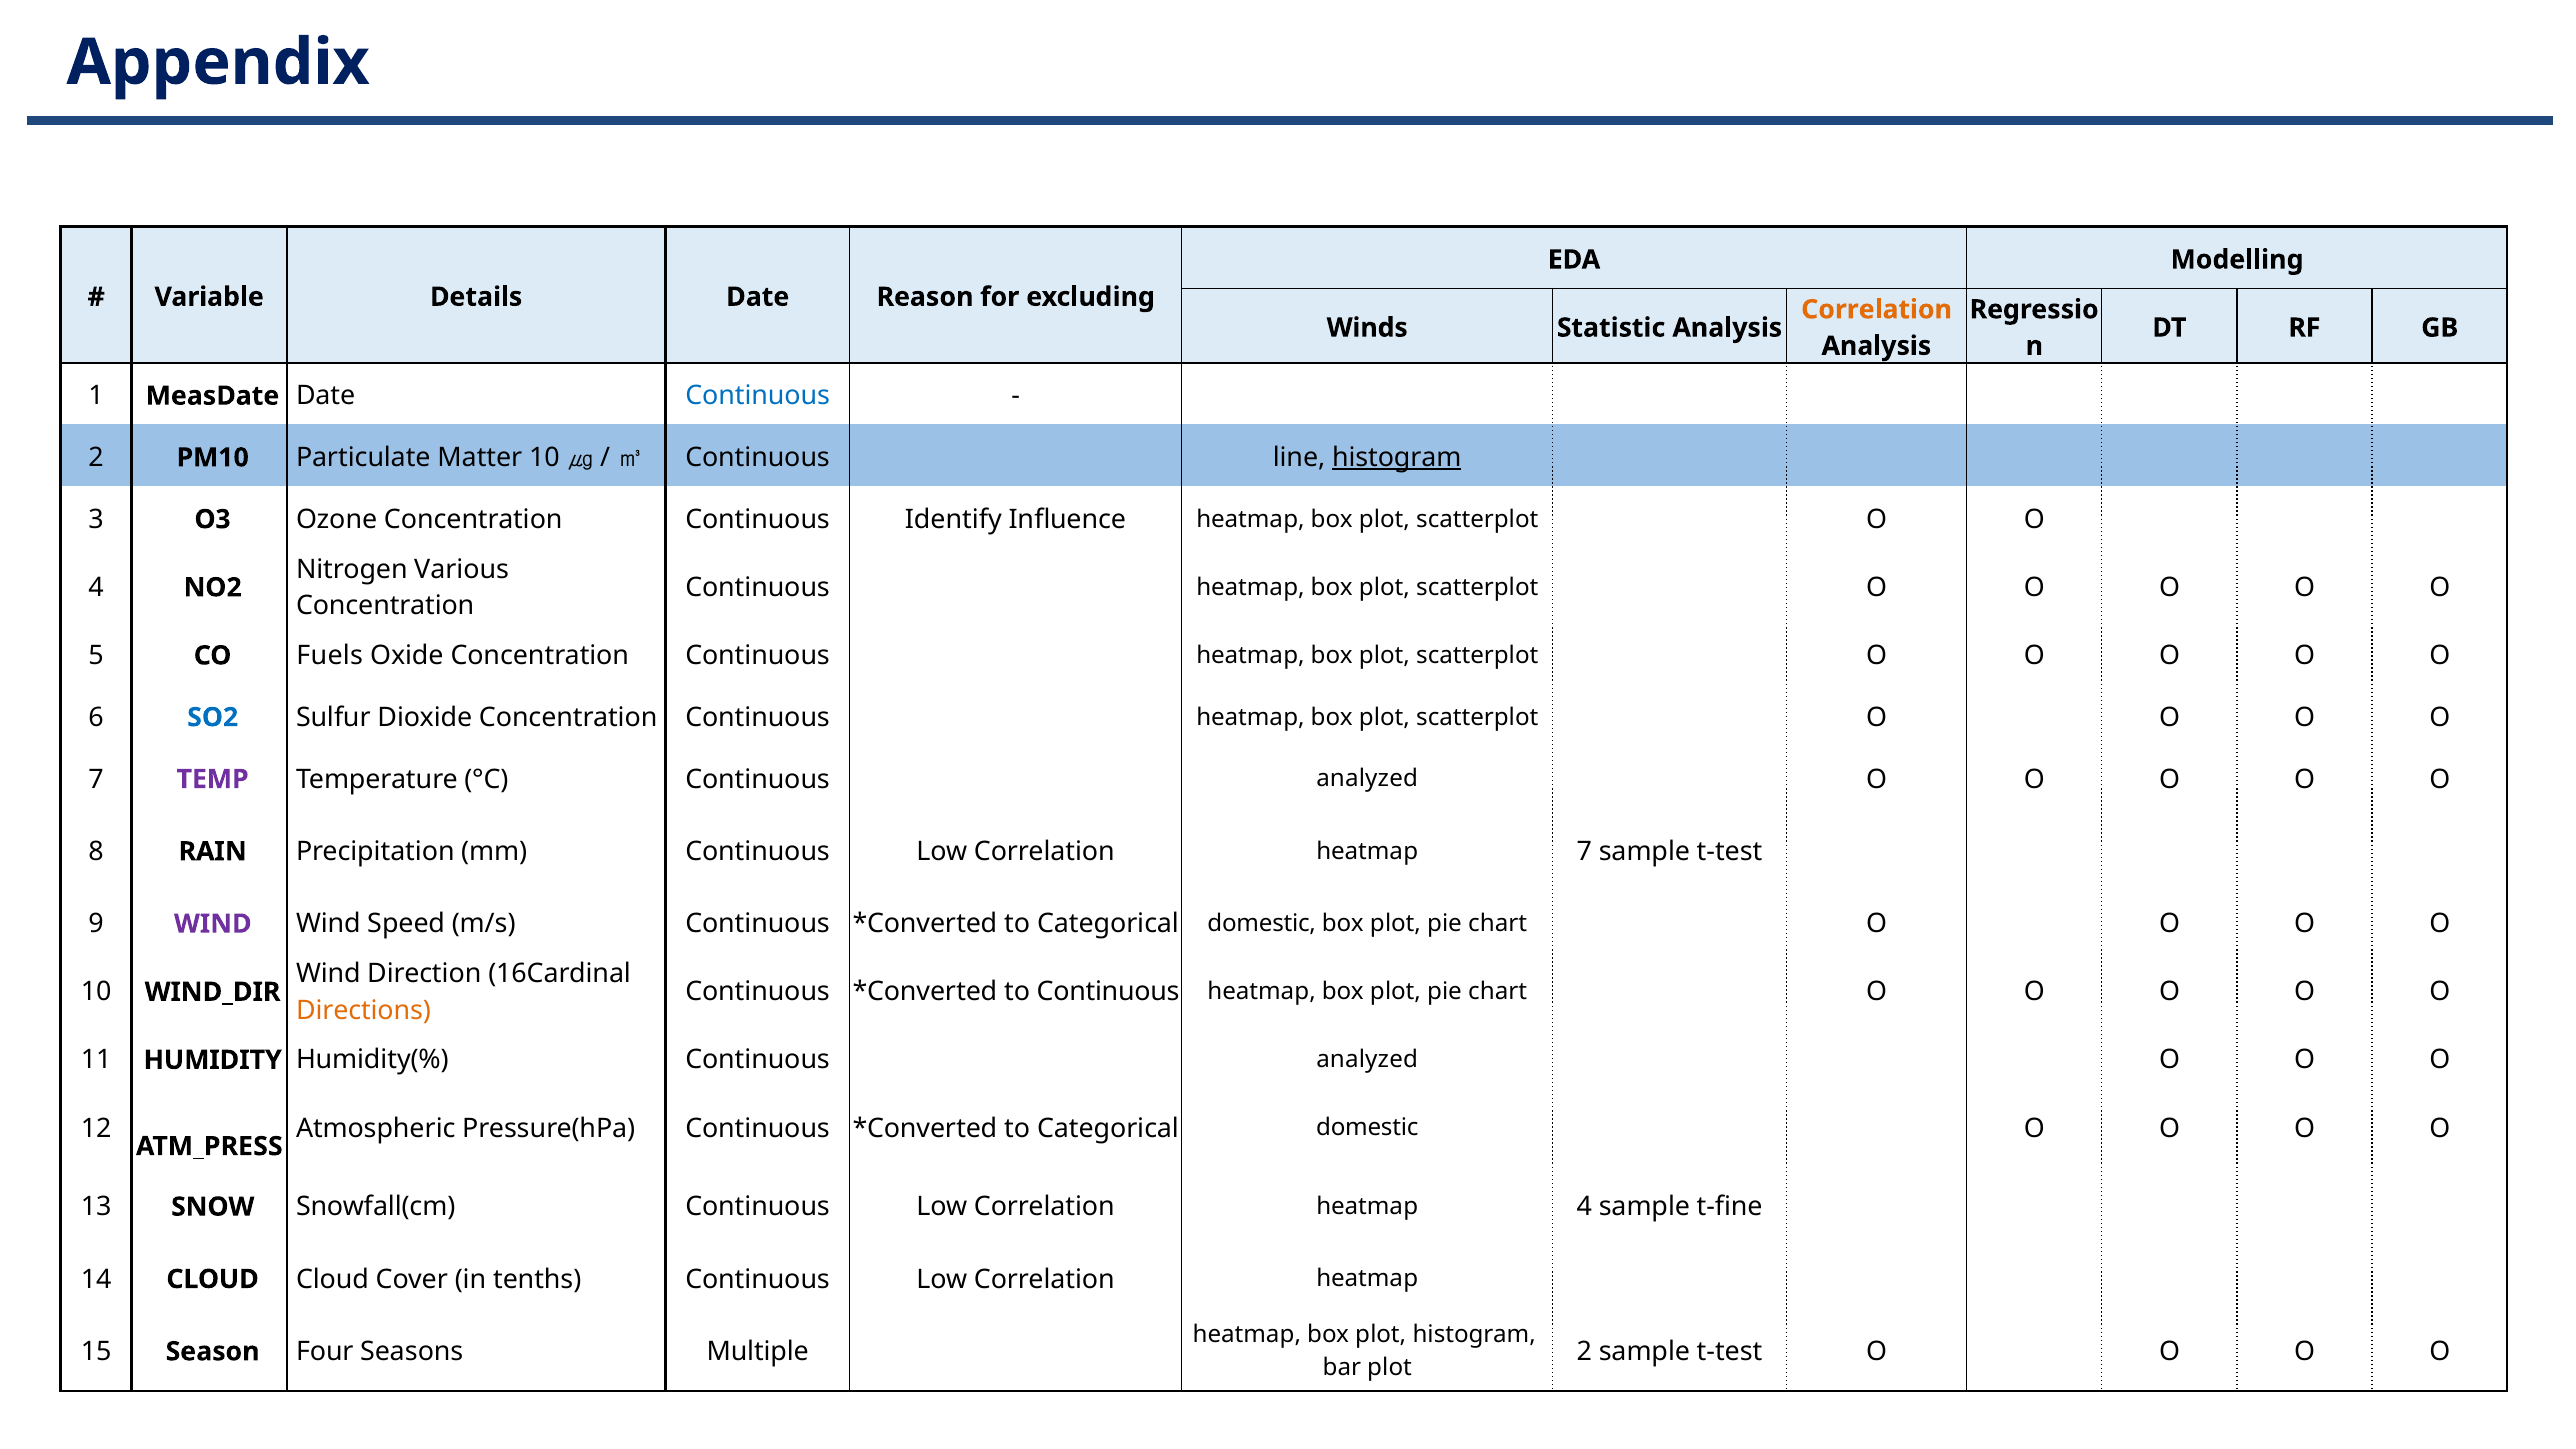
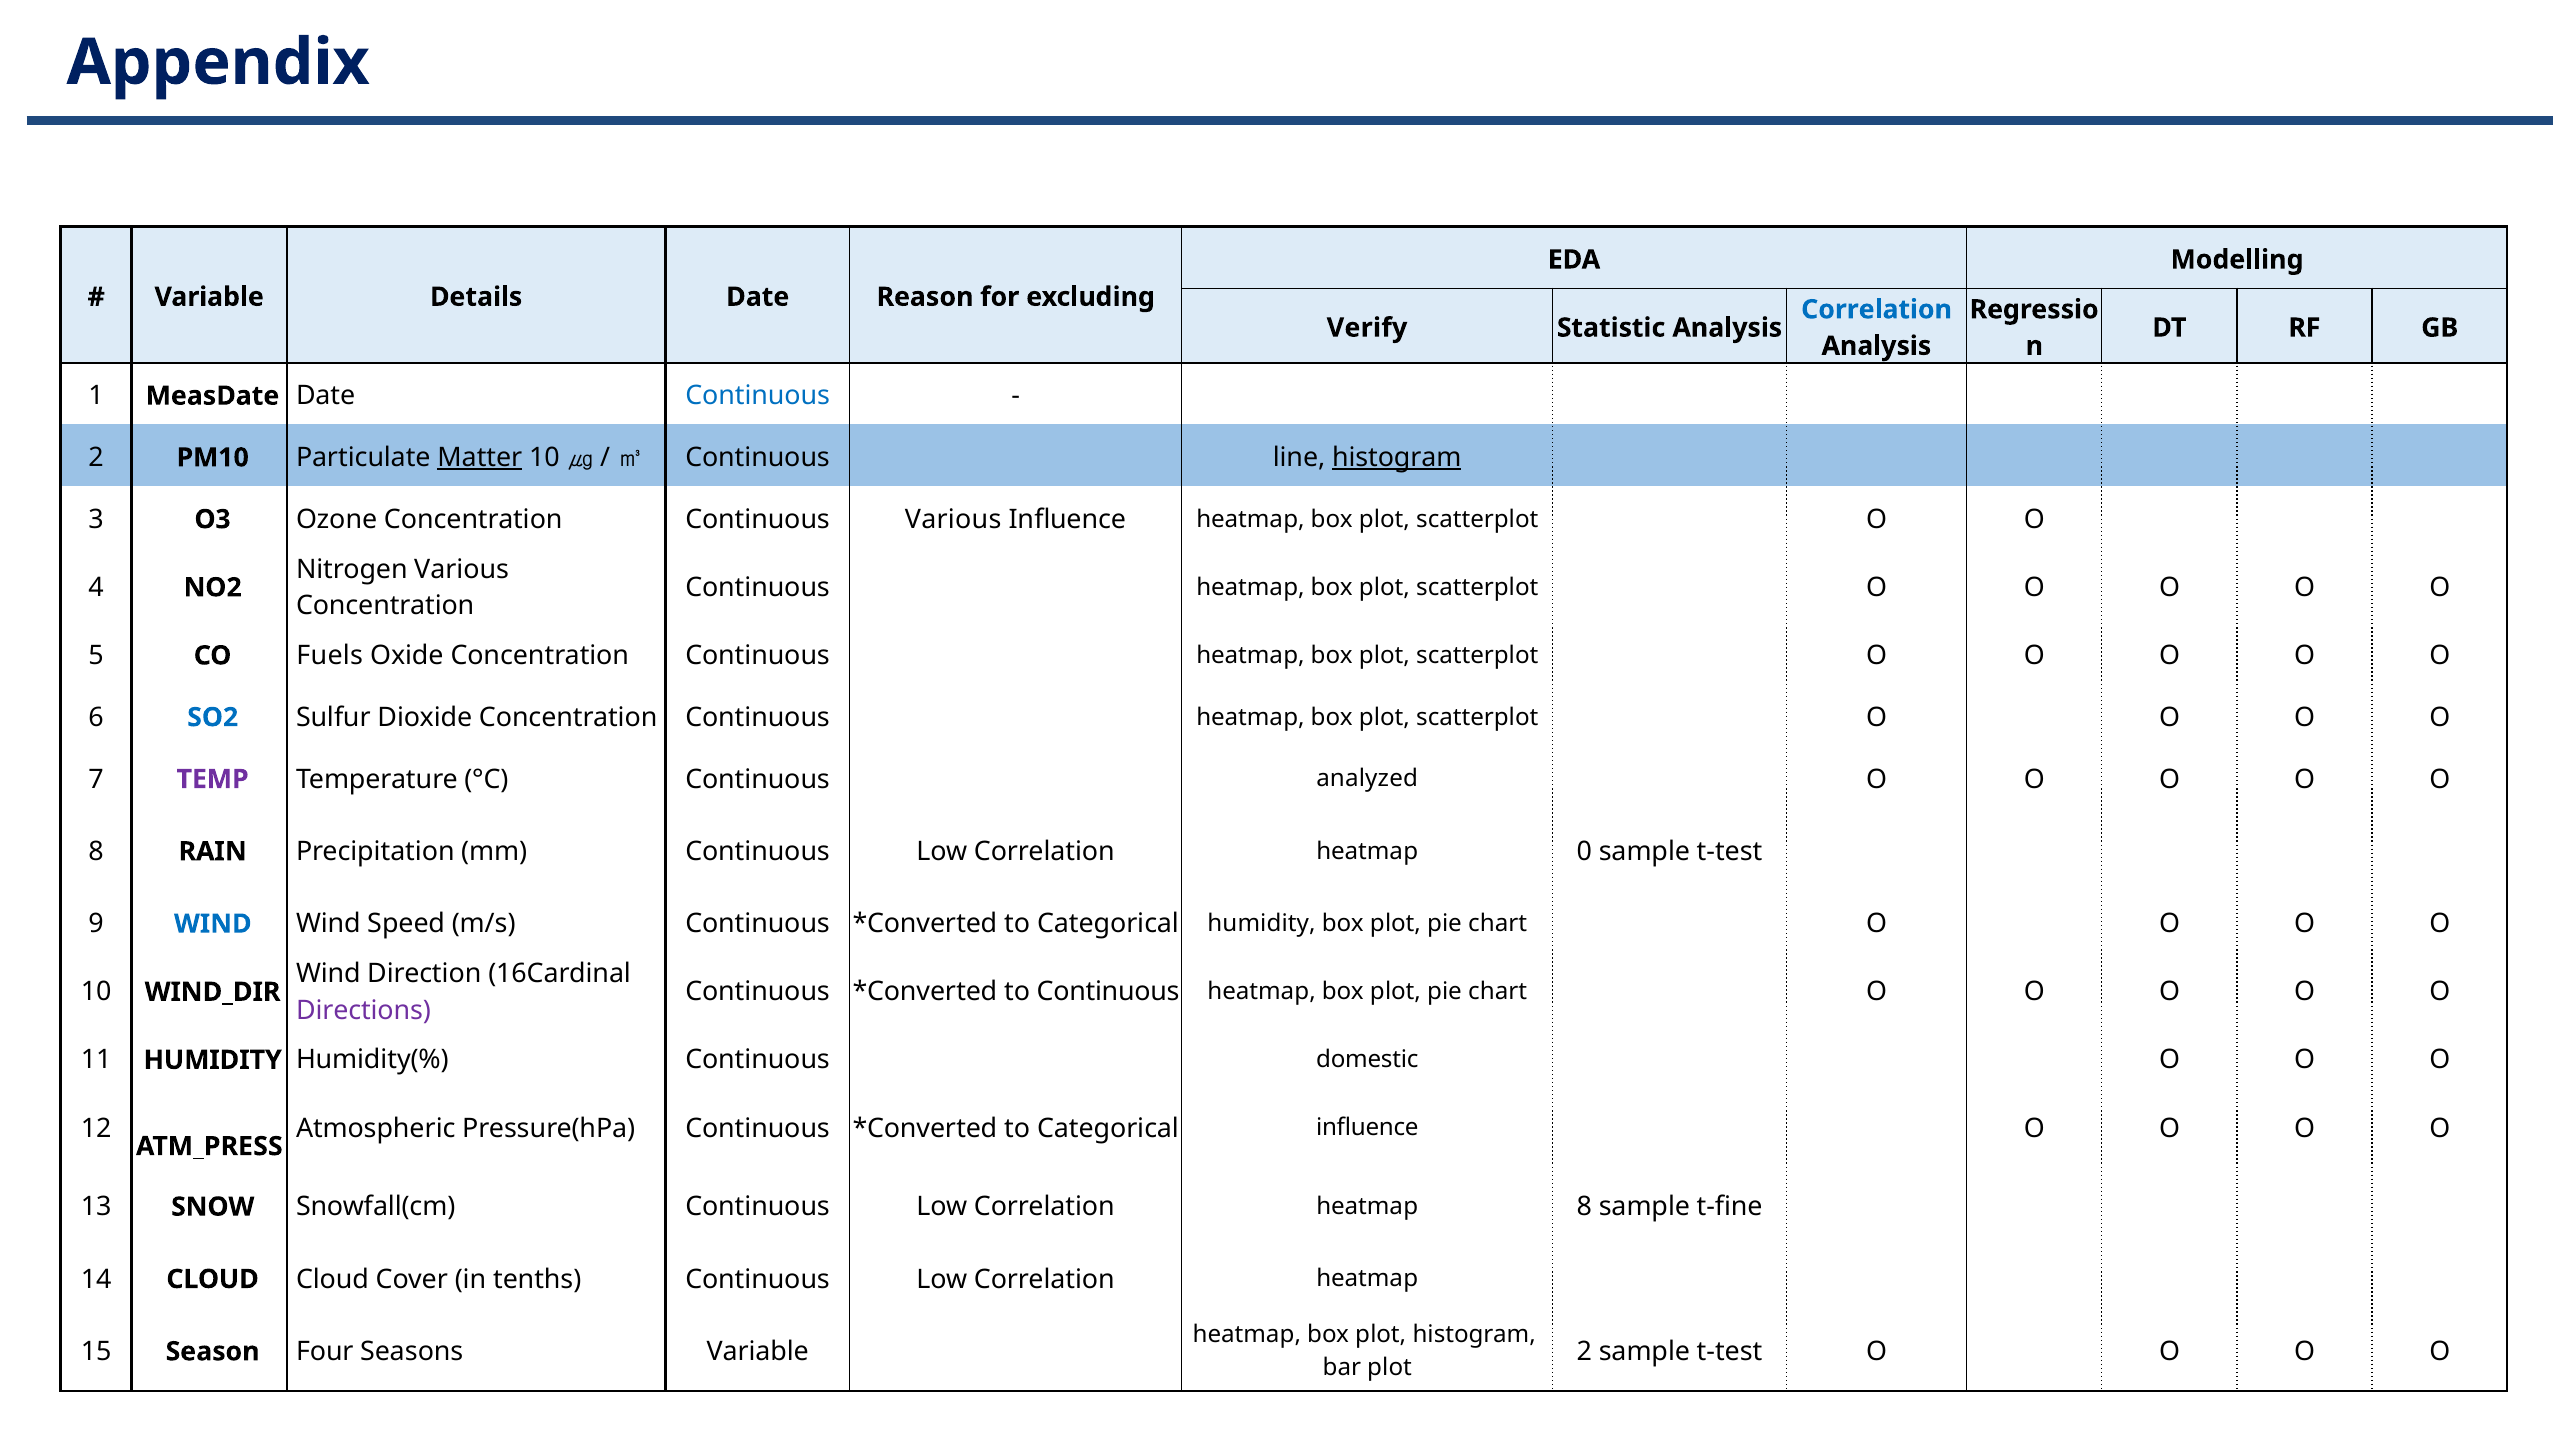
Correlation colour: orange -> blue (1877, 310)
Winds: Winds -> Verify (1367, 328)
Matter underline: none -> present (480, 457)
Continuous Identify: Identify -> Various (953, 519)
heatmap 7: 7 -> 0 (1584, 851)
WIND colour: purple -> blue (213, 924)
domestic: domestic -> humidity (1262, 924)
Directions colour: orange -> purple (363, 1010)
Humidity(% Continuous analyzed: analyzed -> domestic (1367, 1060)
domestic: domestic -> influence (1367, 1128)
heatmap 4: 4 -> 8 (1584, 1207)
Seasons Multiple: Multiple -> Variable (758, 1352)
